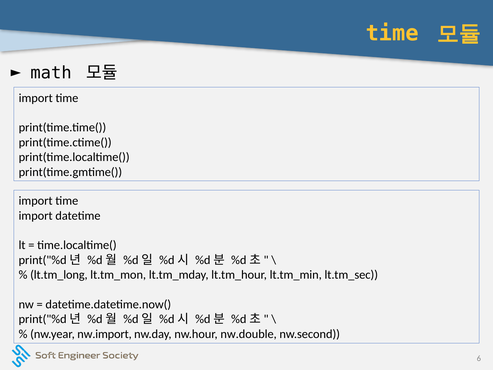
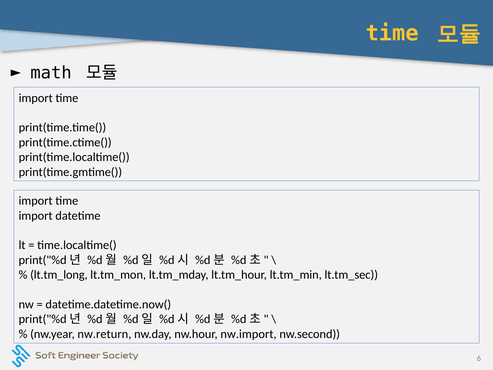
nw.import: nw.import -> nw.return (104, 334)
nw.double: nw.double -> nw.import (249, 334)
